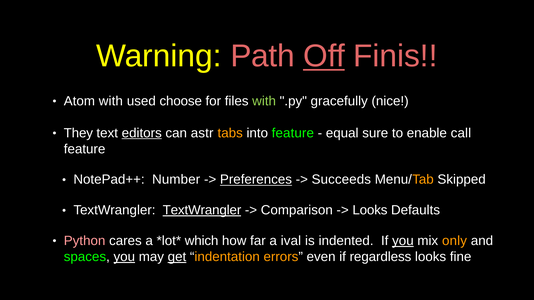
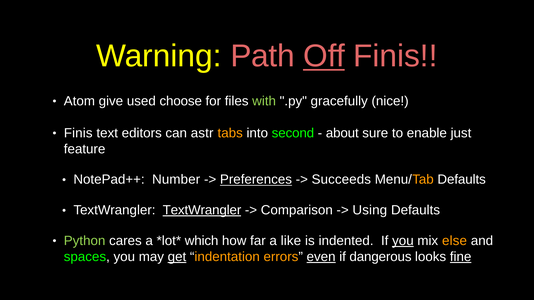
Atom with: with -> give (111, 101)
They: They -> Finis (78, 133)
editors underline: present -> none (142, 133)
into feature: feature -> second (293, 133)
equal: equal -> about (342, 133)
call: call -> just (461, 133)
Menu/Tab Skipped: Skipped -> Defaults (462, 180)
Looks: Looks -> Using (370, 210)
Python colour: pink -> light green (85, 241)
ival: ival -> like (291, 241)
only: only -> else (454, 241)
you underline: present -> none (124, 257)
even underline: none -> present (321, 257)
regardless: regardless -> dangerous (381, 257)
fine underline: none -> present (461, 257)
